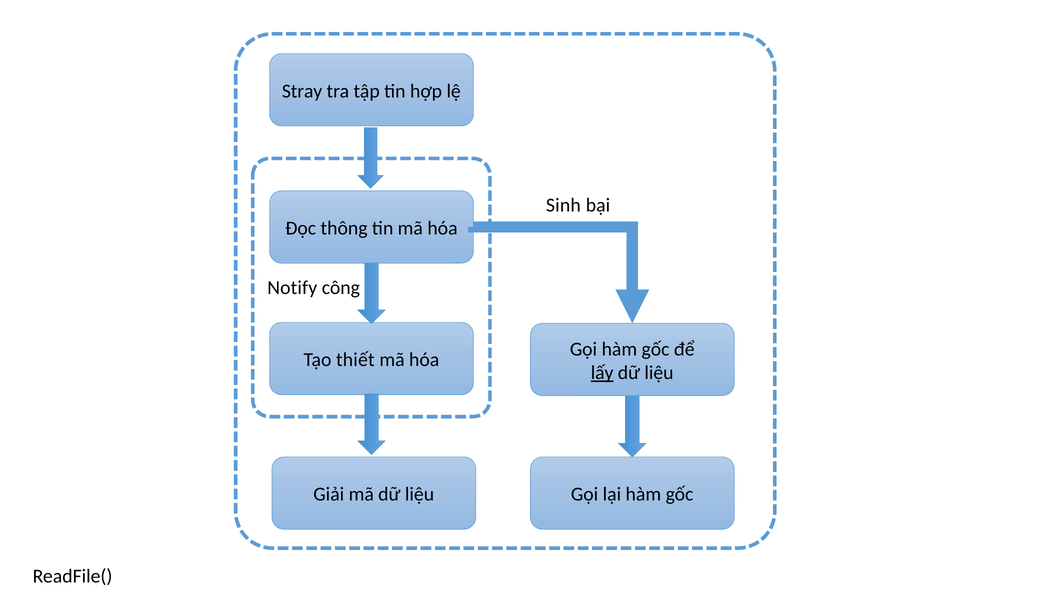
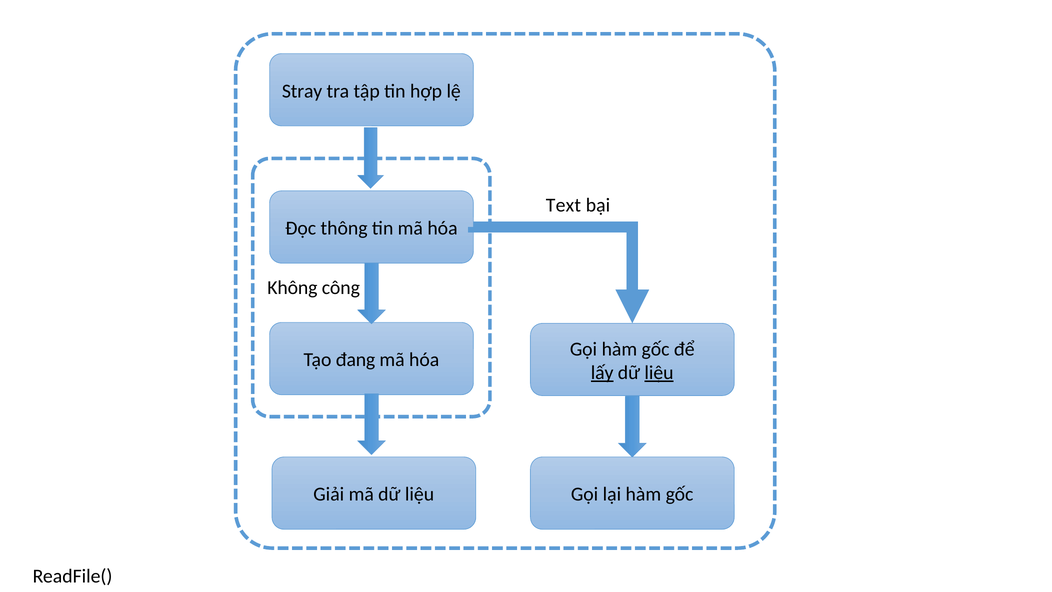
Sinh: Sinh -> Text (563, 205)
Notify: Notify -> Không (292, 287)
thiết: thiết -> đang (356, 360)
liệu underline: none -> present (659, 373)
